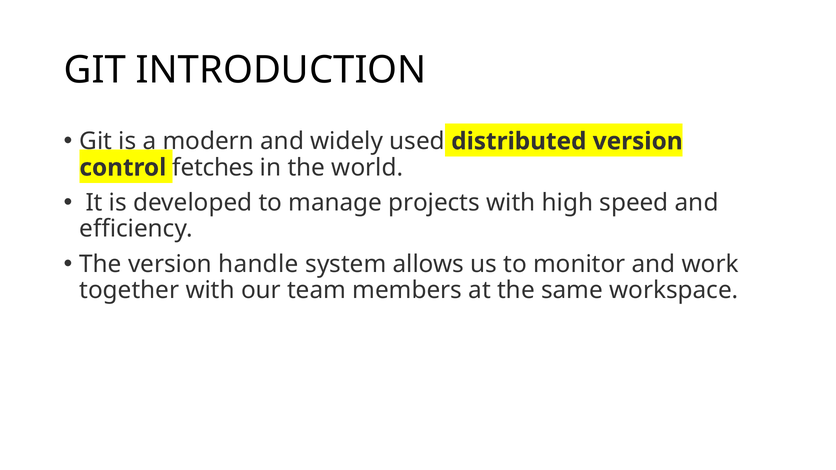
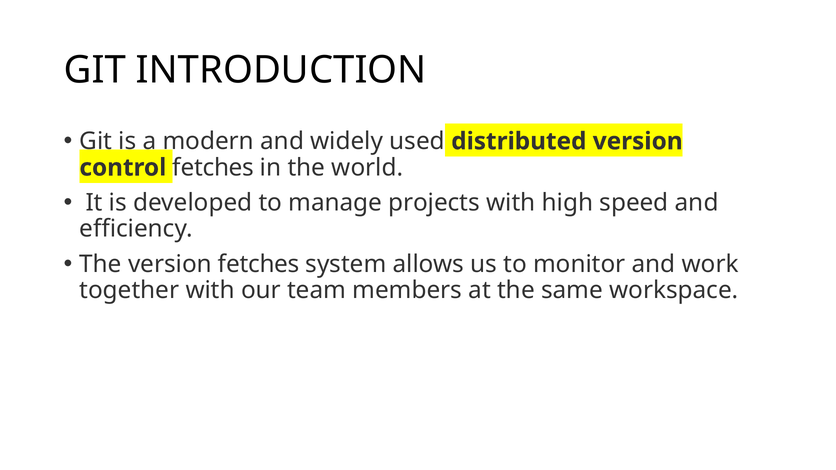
version handle: handle -> fetches (259, 264)
